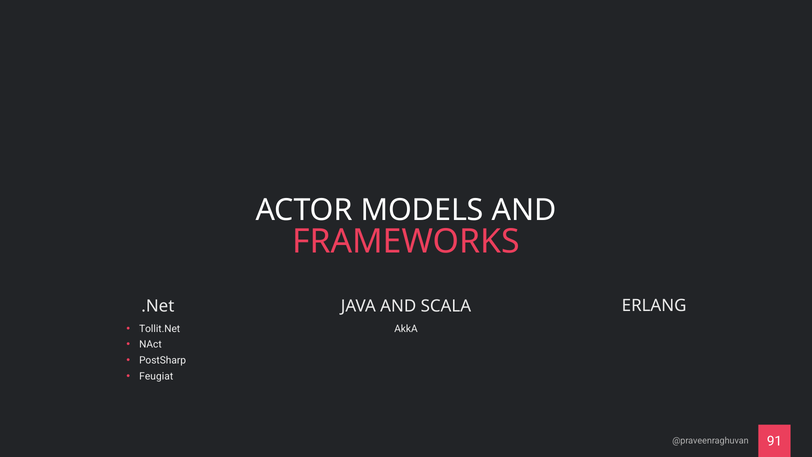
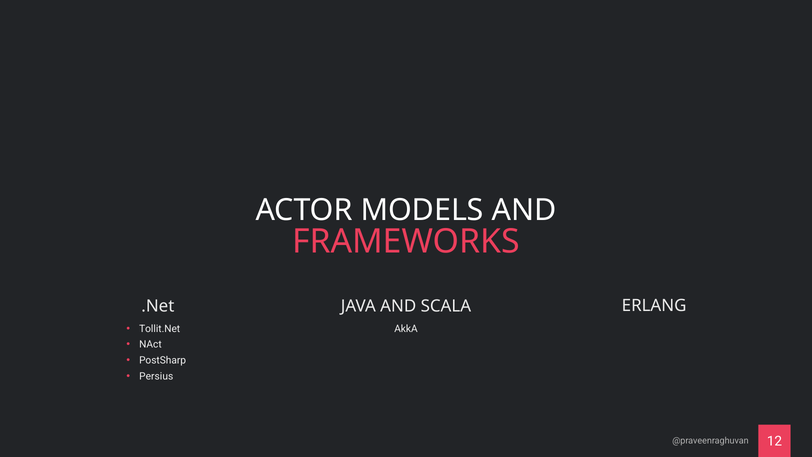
Feugiat: Feugiat -> Persius (156, 376)
91: 91 -> 12 (774, 441)
